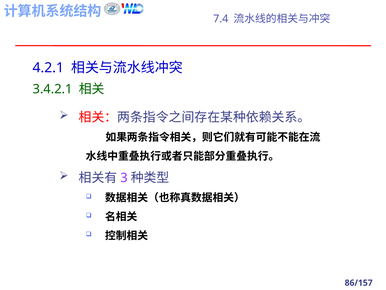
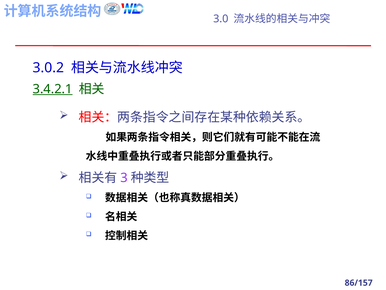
7.4: 7.4 -> 3.0 (221, 19)
4.2.1: 4.2.1 -> 3.0.2 (48, 68)
3.4.2.1 underline: none -> present (53, 89)
